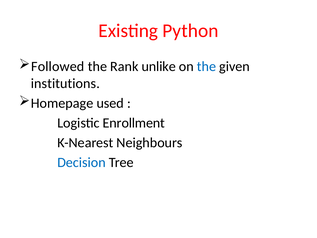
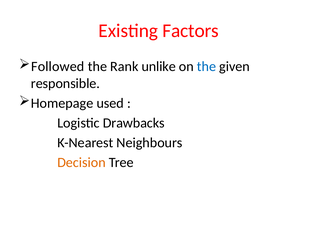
Python: Python -> Factors (191, 31)
institutions: institutions -> responsible (65, 83)
Enrollment: Enrollment -> Drawbacks (134, 123)
Decision colour: blue -> orange (81, 162)
